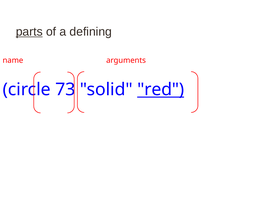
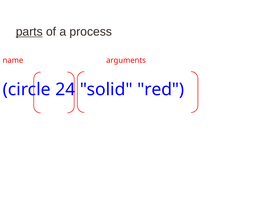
defining: defining -> process (91, 32)
73: 73 -> 24 (65, 90)
red underline: present -> none (161, 90)
